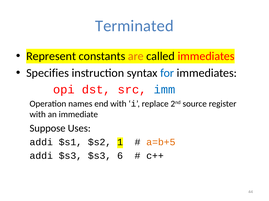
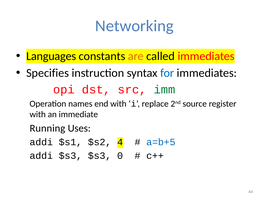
Terminated: Terminated -> Networking (134, 26)
Represent: Represent -> Languages (51, 56)
imm colour: blue -> green (164, 90)
Suppose: Suppose -> Running (47, 129)
1: 1 -> 4 (120, 143)
a=b+5 colour: orange -> blue (161, 143)
6: 6 -> 0 (120, 156)
